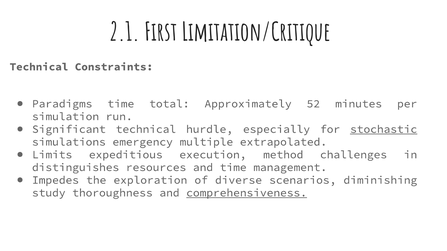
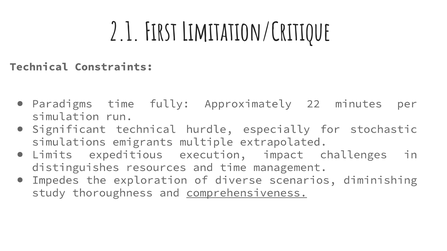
total: total -> fully (169, 104)
52: 52 -> 22 (313, 104)
stochastic underline: present -> none (384, 129)
emergency: emergency -> emigrants (143, 142)
method: method -> impact (283, 155)
